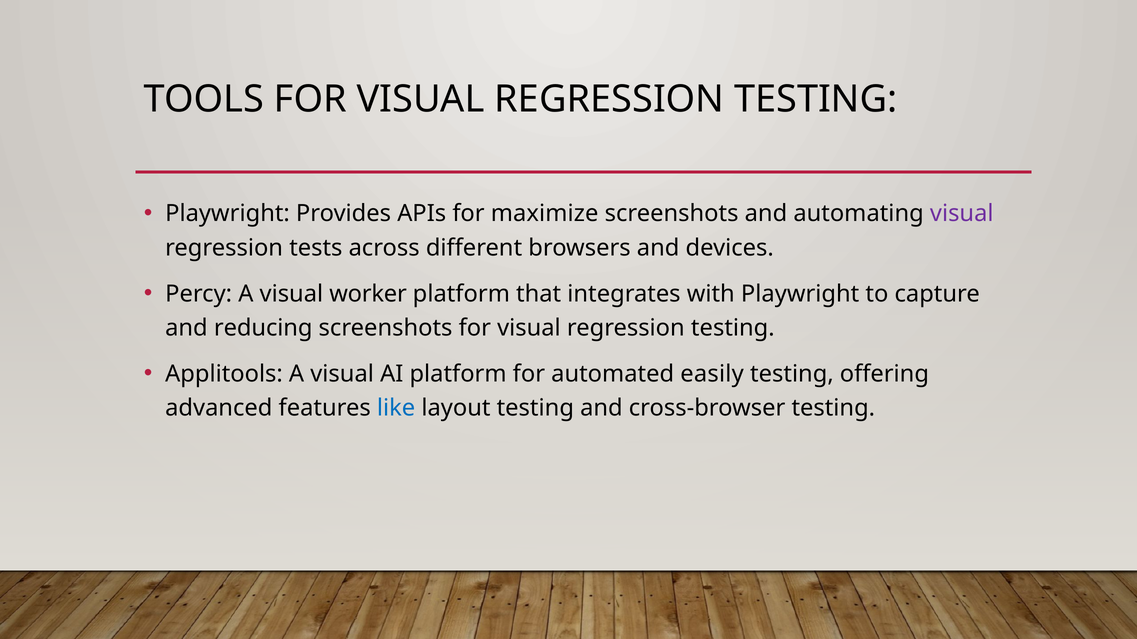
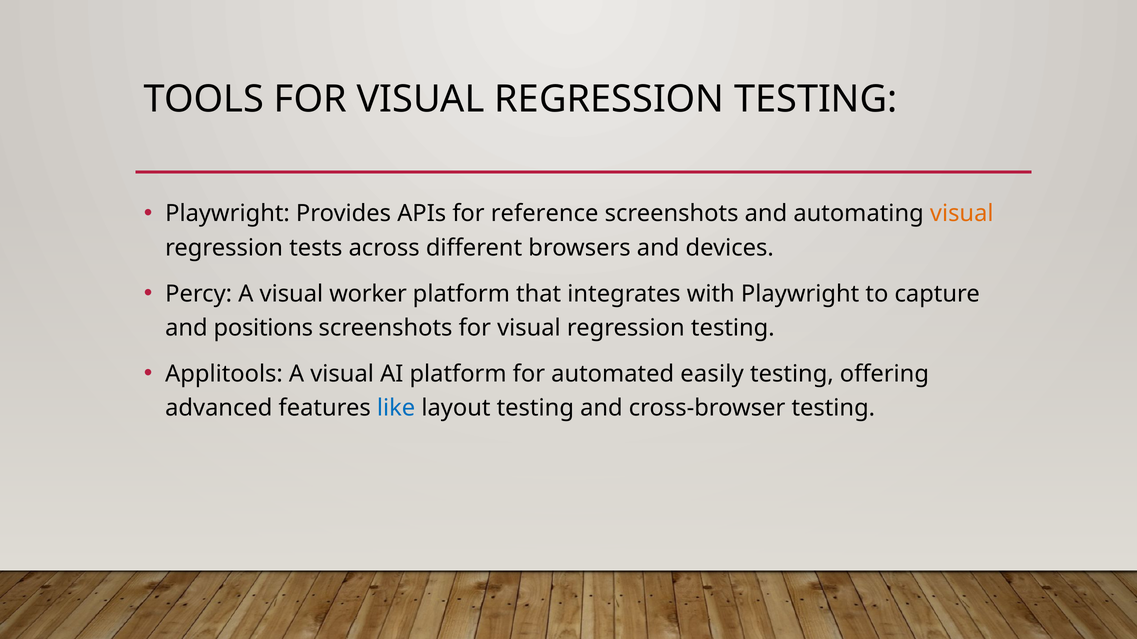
maximize: maximize -> reference (545, 214)
visual colour: purple -> orange (962, 214)
reducing: reducing -> positions (263, 328)
